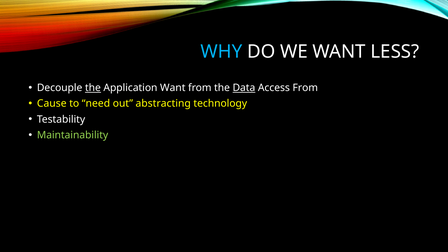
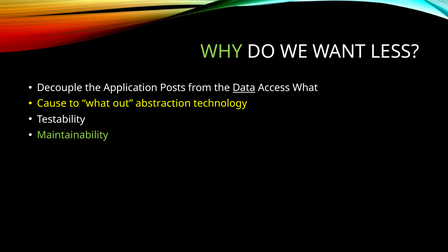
WHY colour: light blue -> light green (221, 52)
the underline: present -> none (93, 88)
Application Want: Want -> Posts (173, 88)
Access From: From -> What (305, 88)
to need: need -> what (96, 104)
abstracting: abstracting -> abstraction (163, 104)
